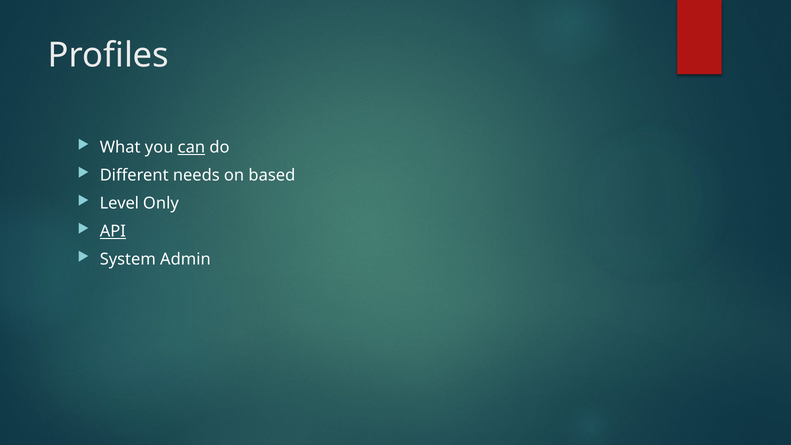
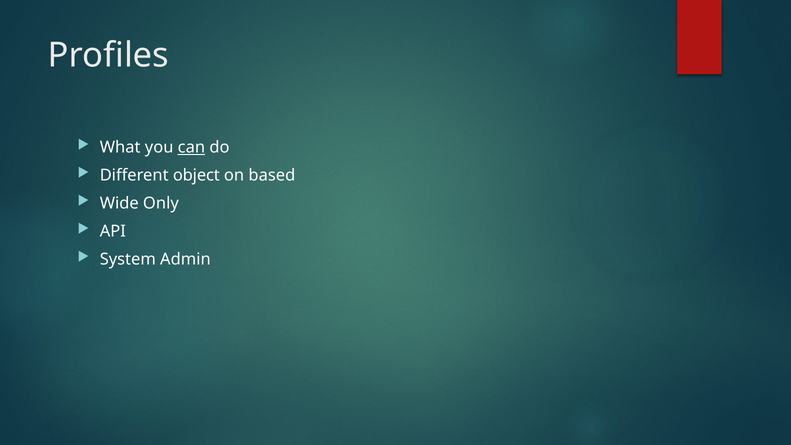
needs: needs -> object (196, 175)
Level: Level -> Wide (119, 203)
API underline: present -> none (113, 231)
